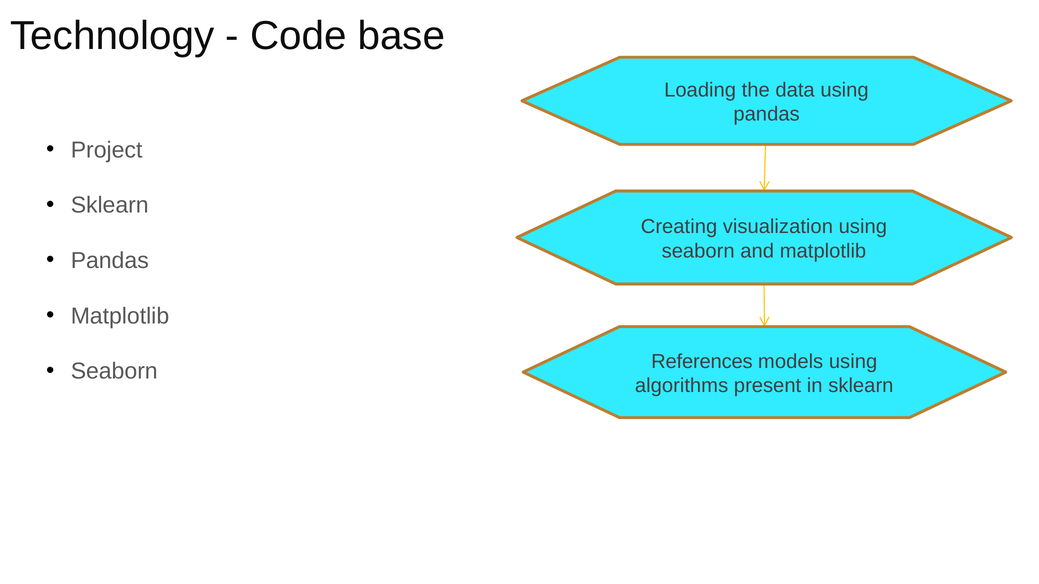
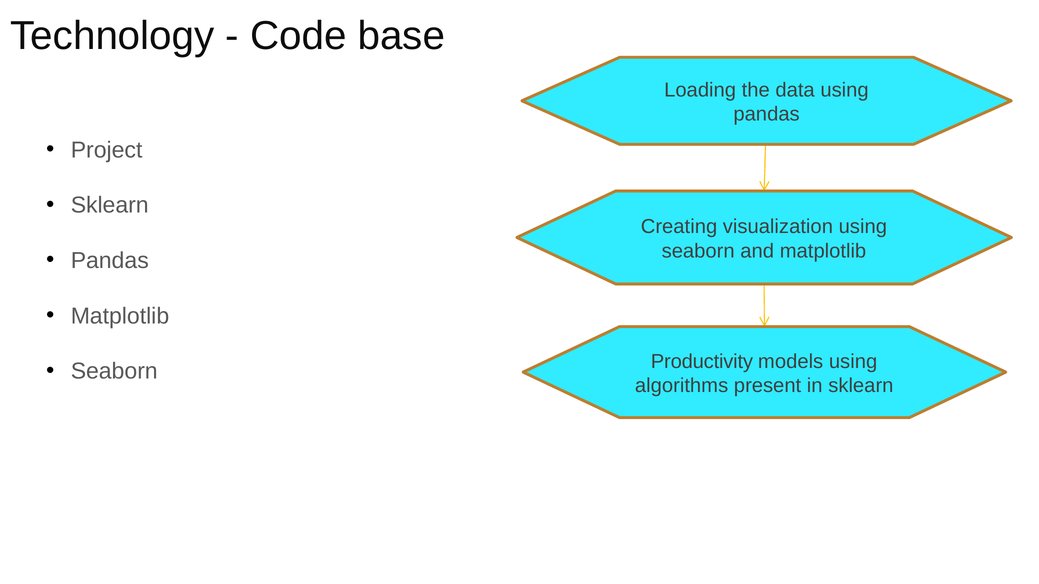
References: References -> Productivity (702, 362)
